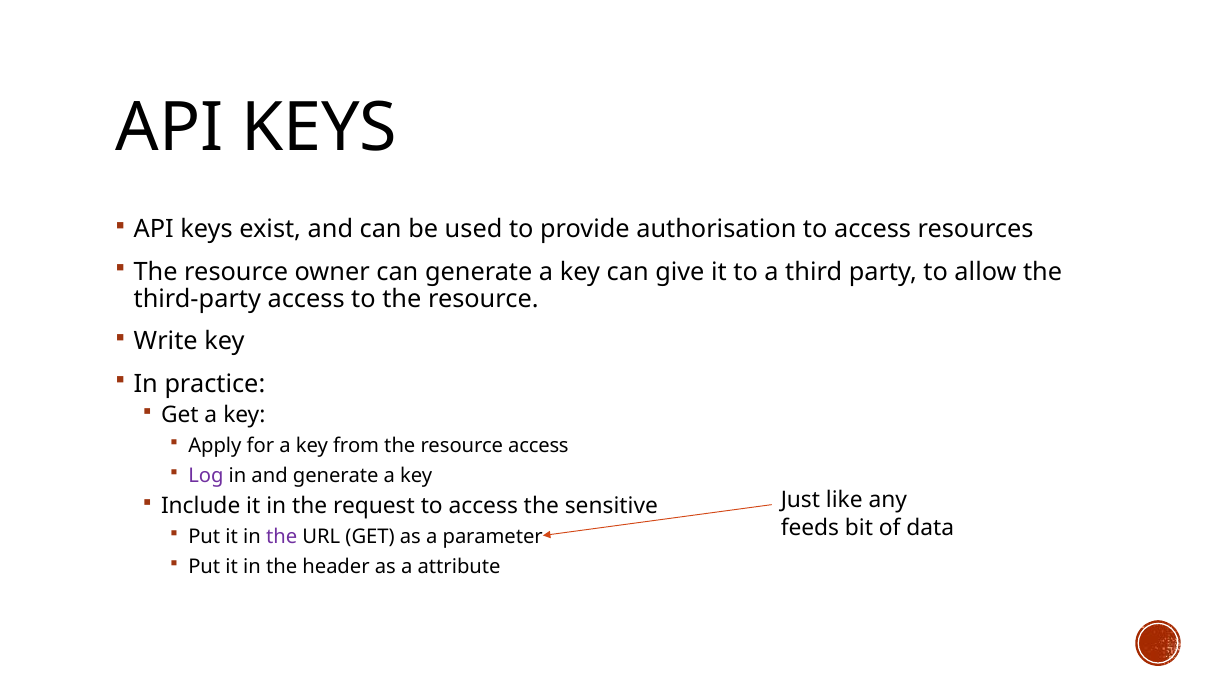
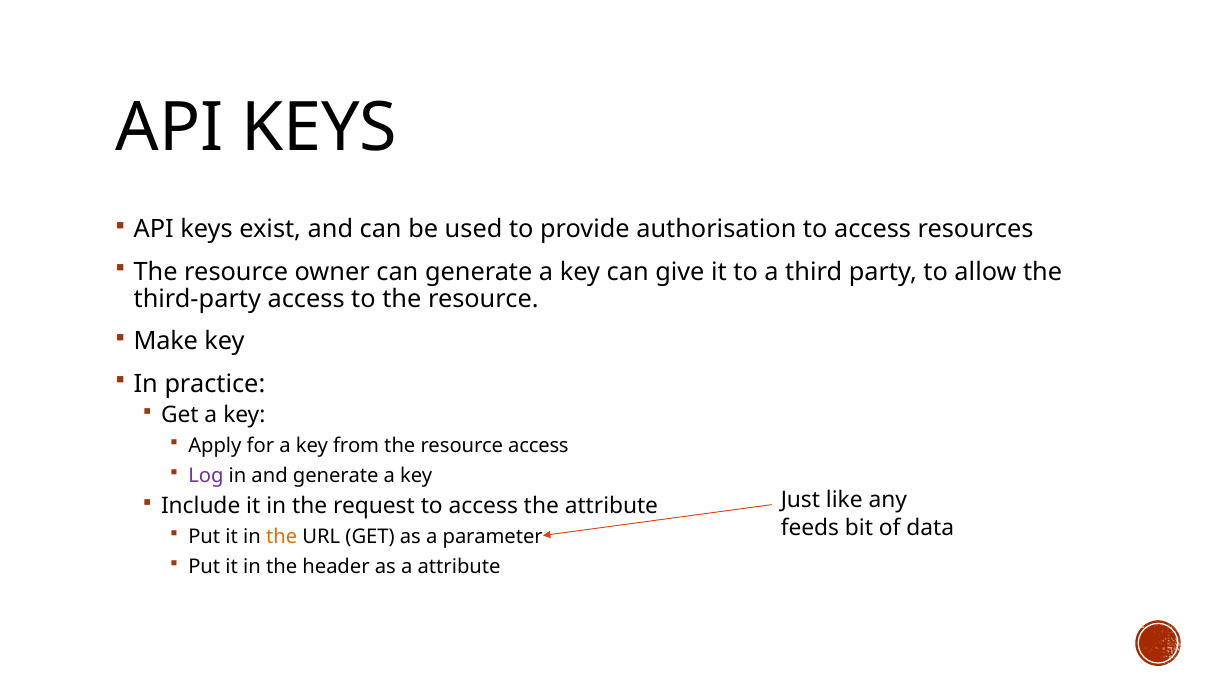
Write: Write -> Make (166, 342)
the sensitive: sensitive -> attribute (611, 506)
the colour: purple -> orange (282, 537)
